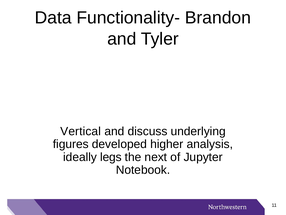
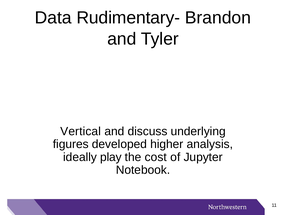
Functionality-: Functionality- -> Rudimentary- (128, 18)
legs: legs -> play (111, 157)
next: next -> cost (156, 157)
